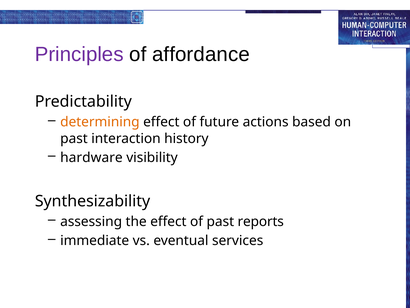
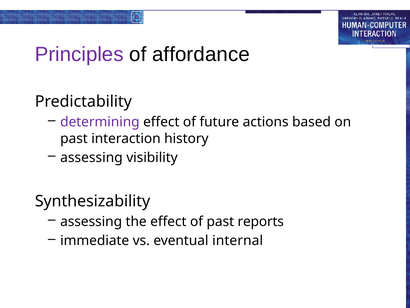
determining colour: orange -> purple (100, 122)
hardware: hardware -> assessing (91, 157)
services: services -> internal (238, 240)
